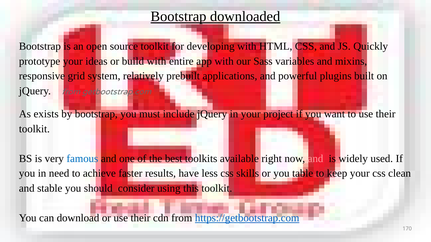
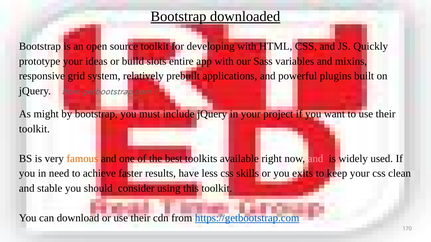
build with: with -> slots (157, 61)
exists: exists -> might (46, 114)
famous colour: blue -> orange (82, 159)
table: table -> exits (303, 174)
